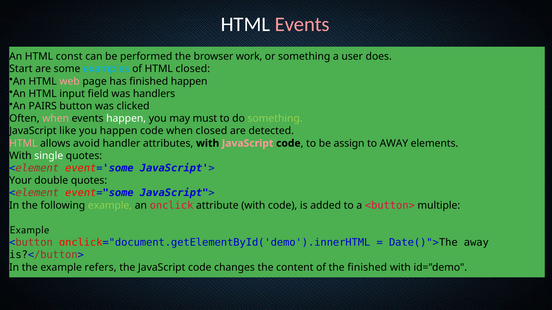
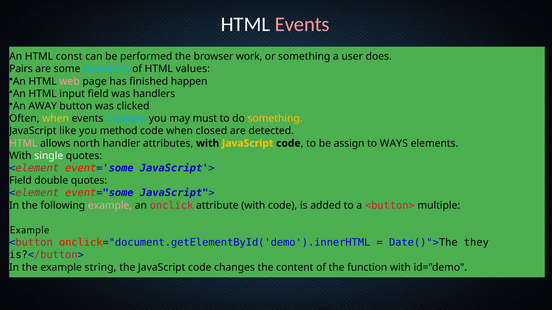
Start: Start -> Pairs (21, 69)
HTML closed: closed -> values (193, 69)
PAIRS: PAIRS -> AWAY (43, 106)
when colour: pink -> yellow (56, 119)
happen colour: white -> light blue (126, 119)
something colour: light green -> yellow (275, 119)
you happen: happen -> method (119, 131)
avoid: avoid -> north (87, 144)
JavaScript colour: pink -> yellow (248, 144)
to AWAY: AWAY -> WAYS (394, 144)
Your: Your -> Field (20, 181)
example colour: light green -> pink (110, 206)
Date()">The away: away -> they (476, 243)
refers: refers -> string (101, 268)
the finished: finished -> function (367, 268)
